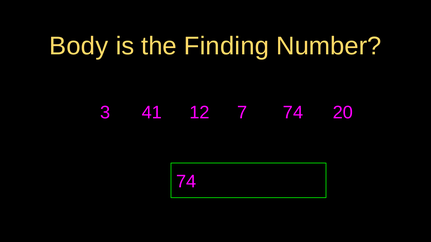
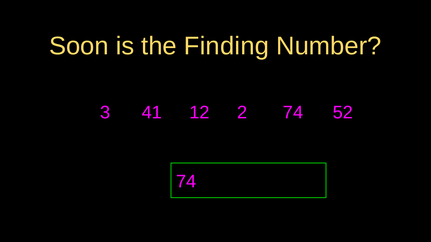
Body: Body -> Soon (79, 46)
7: 7 -> 2 (242, 113)
20: 20 -> 52 (343, 113)
